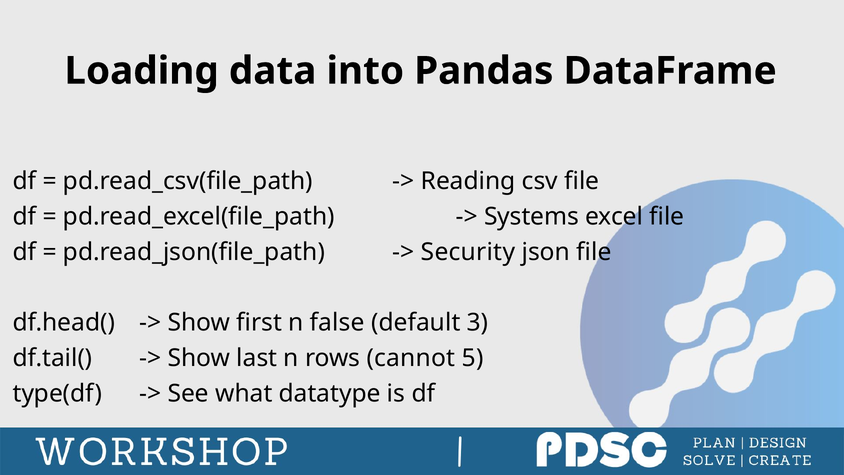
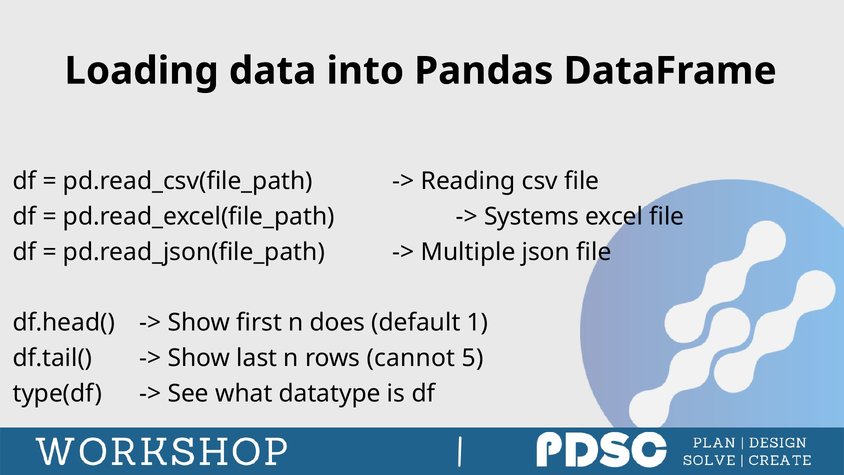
Security: Security -> Multiple (468, 252)
false: false -> does (337, 323)
3: 3 -> 1 (478, 323)
